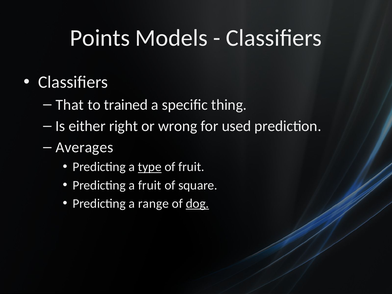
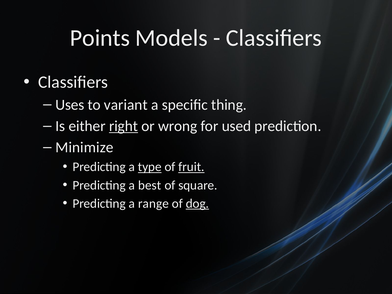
That: That -> Uses (70, 105)
trained: trained -> variant (126, 105)
right underline: none -> present (123, 126)
Averages: Averages -> Minimize (84, 147)
fruit underline: none -> present (191, 167)
a fruit: fruit -> best (150, 185)
